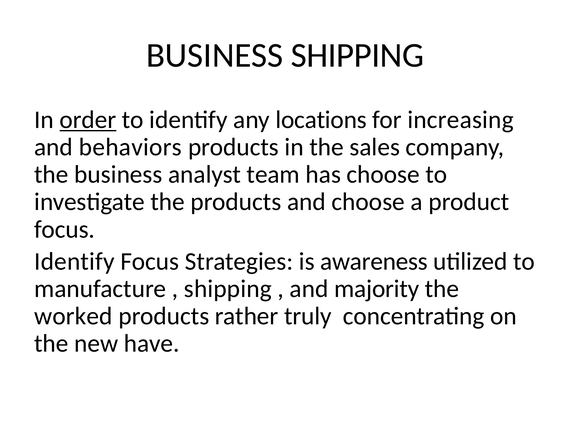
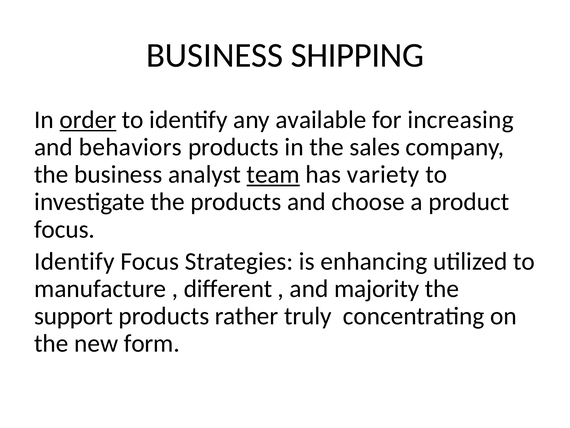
locations: locations -> available (321, 120)
team underline: none -> present (273, 174)
has choose: choose -> variety (383, 174)
awareness: awareness -> enhancing (374, 261)
shipping: shipping -> different (228, 288)
worked: worked -> support (74, 316)
have: have -> form (152, 343)
